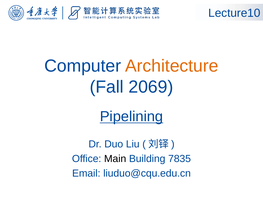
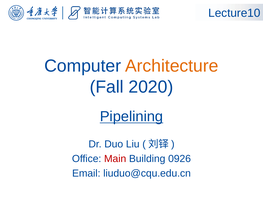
2069: 2069 -> 2020 (151, 87)
Main colour: black -> red (115, 159)
7835: 7835 -> 0926 (180, 159)
